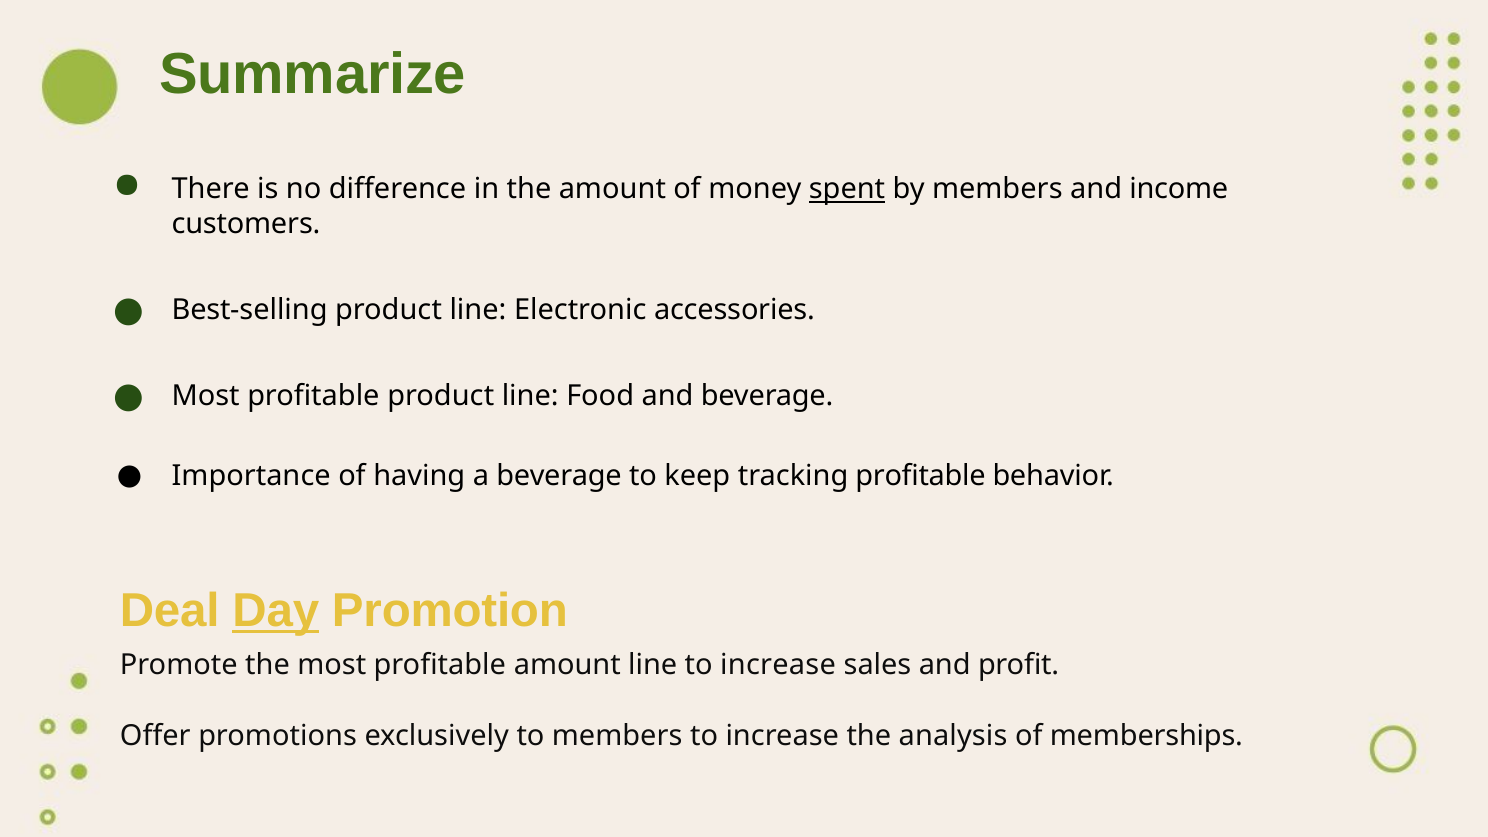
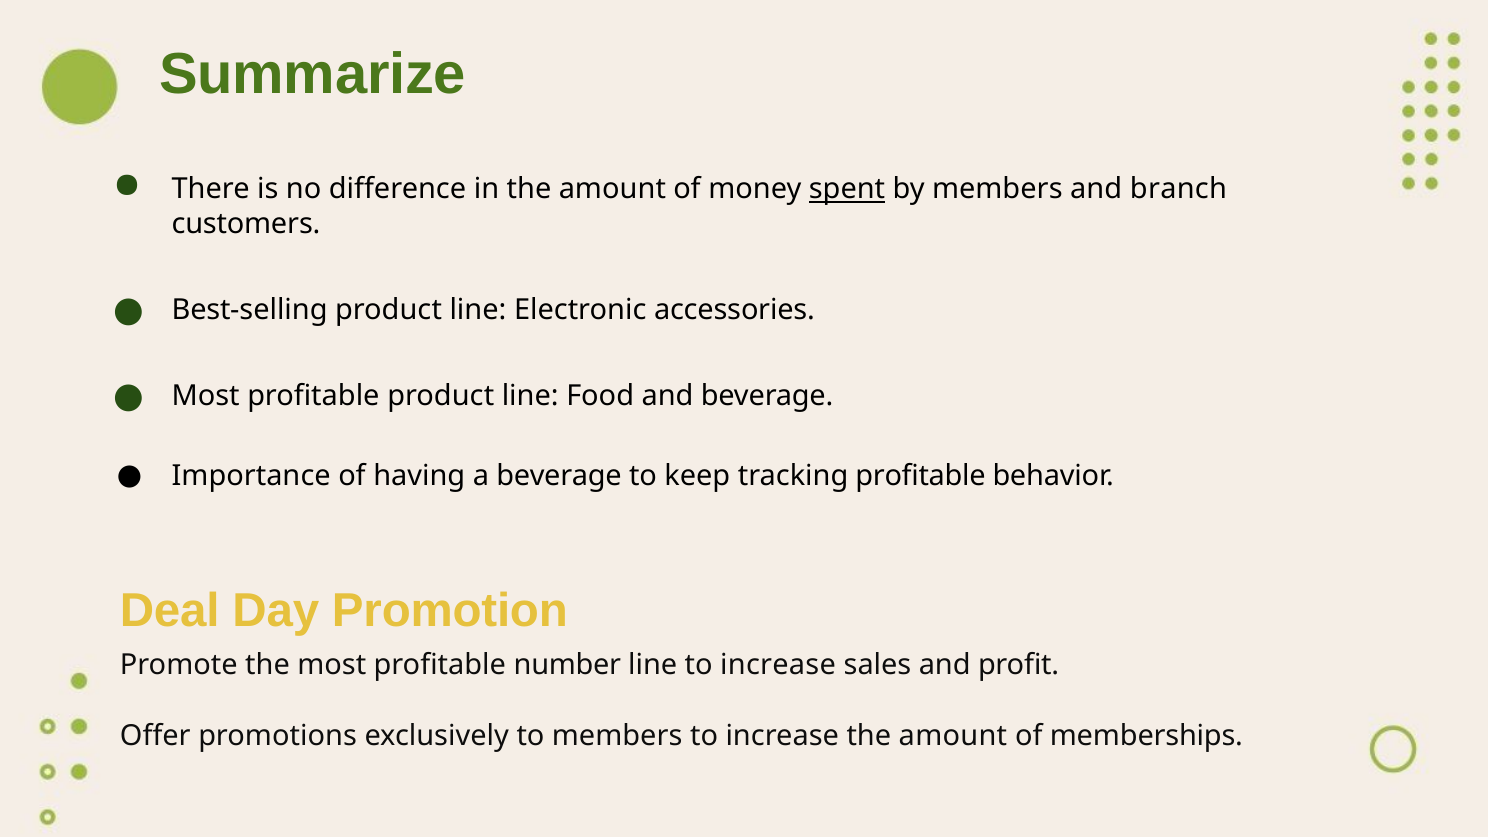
income: income -> branch (1178, 189)
Day underline: present -> none (276, 611)
profitable amount: amount -> number (567, 665)
increase the analysis: analysis -> amount (953, 736)
